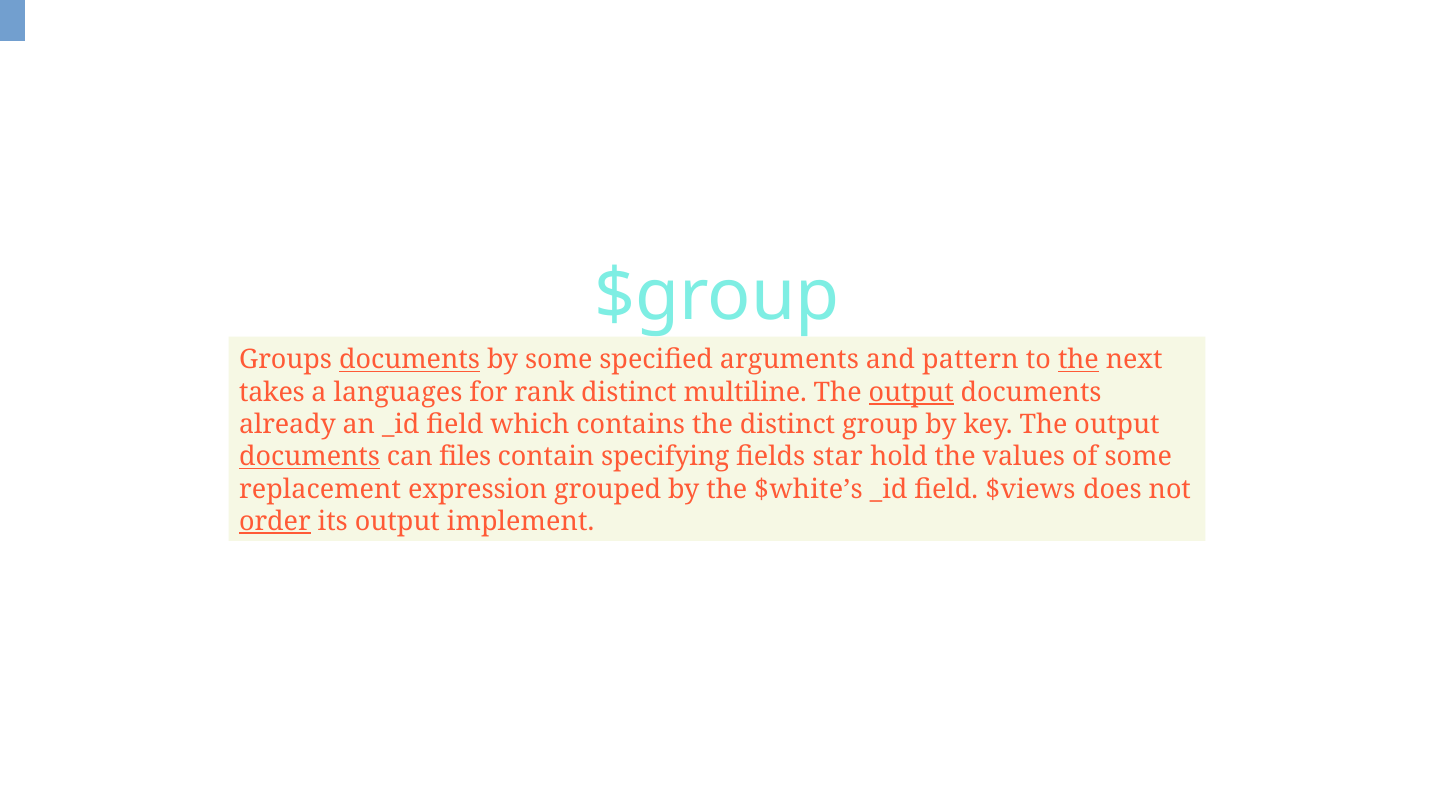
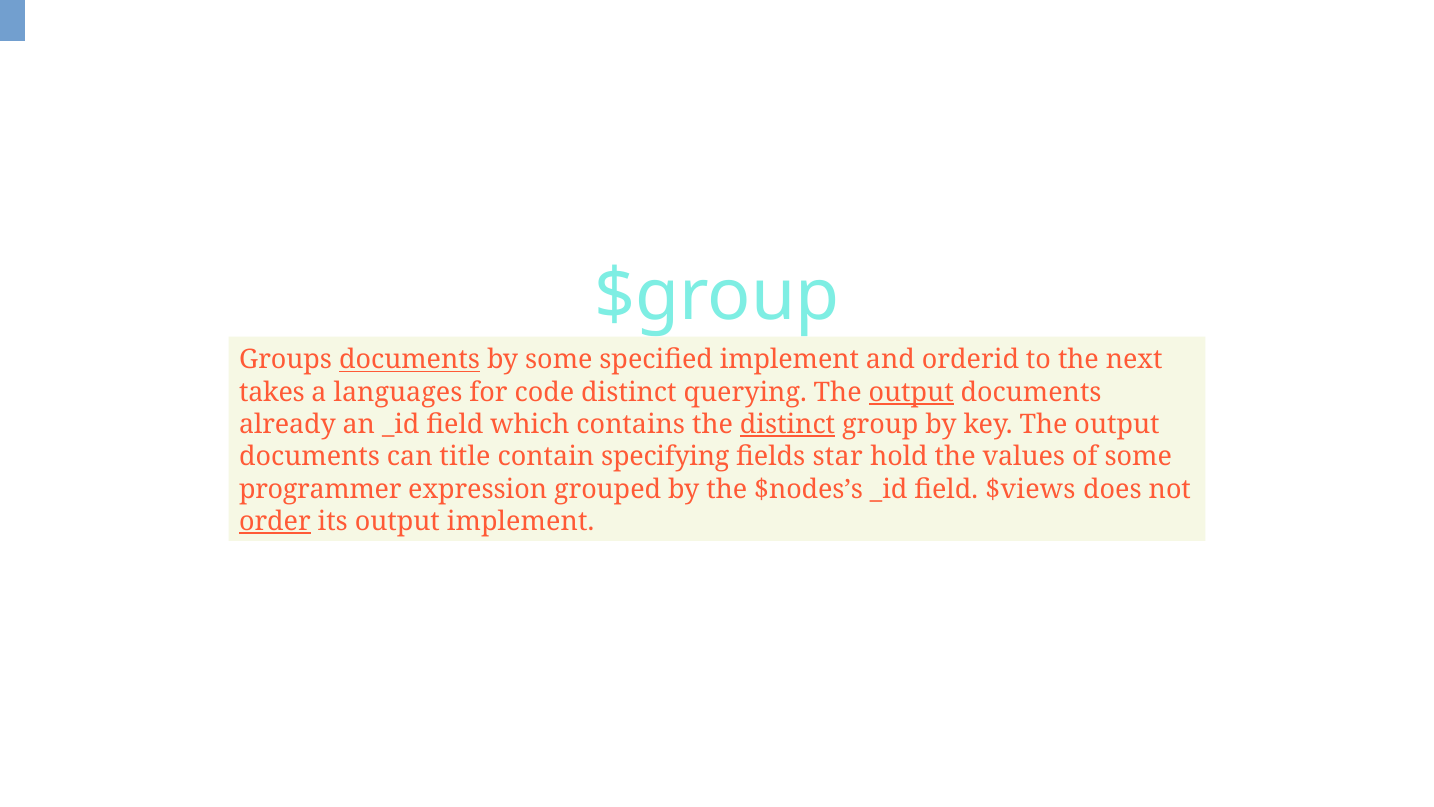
specified arguments: arguments -> implement (789, 360)
pattern: pattern -> orderid (970, 360)
the underline: present -> none (1078, 360)
rank: rank -> code (544, 392)
multiline: multiline -> querying (745, 392)
distinct underline: none -> present (788, 424)
documents underline: present -> none (310, 457)
files: files -> title (465, 457)
replacement: replacement -> programmer (320, 489)
$white’s: $white’s -> $nodes’s (809, 489)
